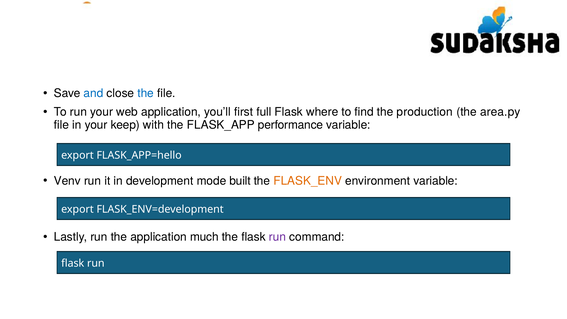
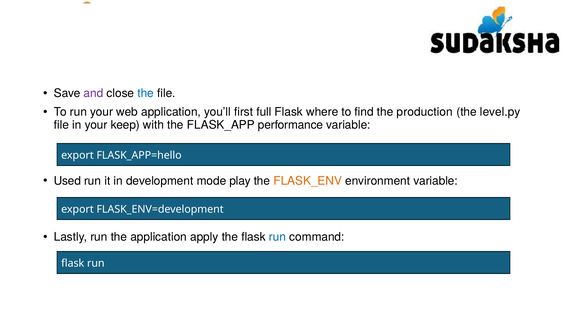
and colour: blue -> purple (93, 93)
area.py: area.py -> level.py (500, 112)
Venv: Venv -> Used (67, 181)
built: built -> play (240, 181)
much: much -> apply (204, 237)
run colour: purple -> blue (278, 237)
